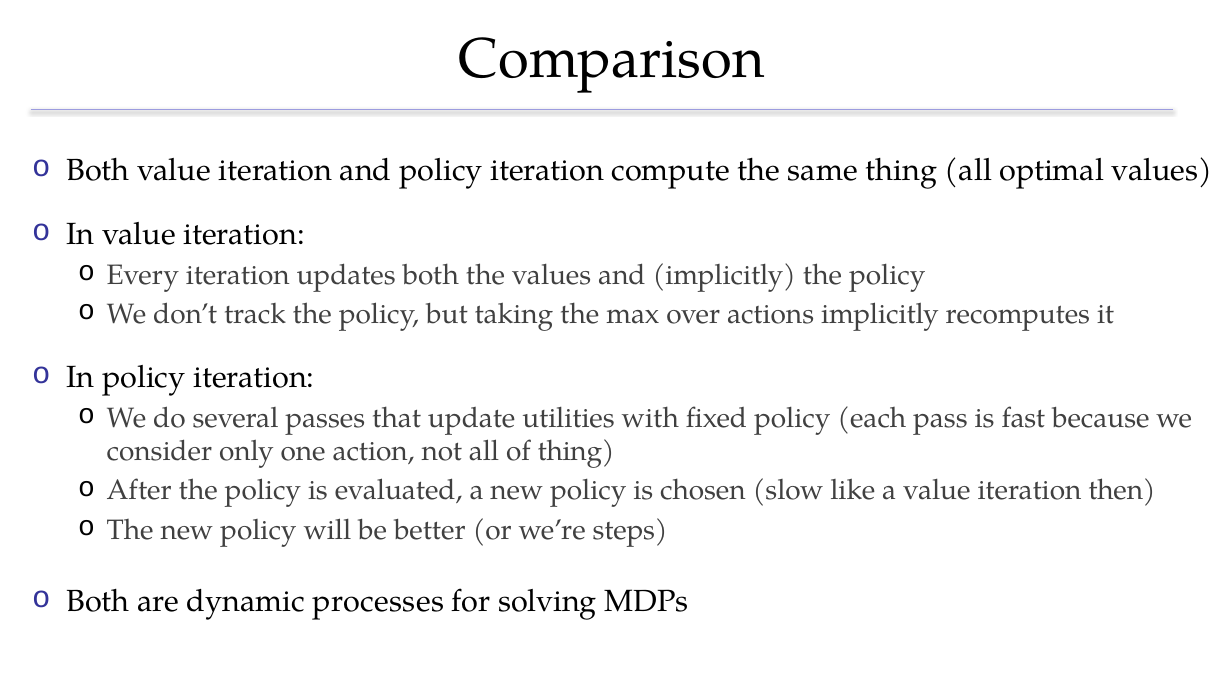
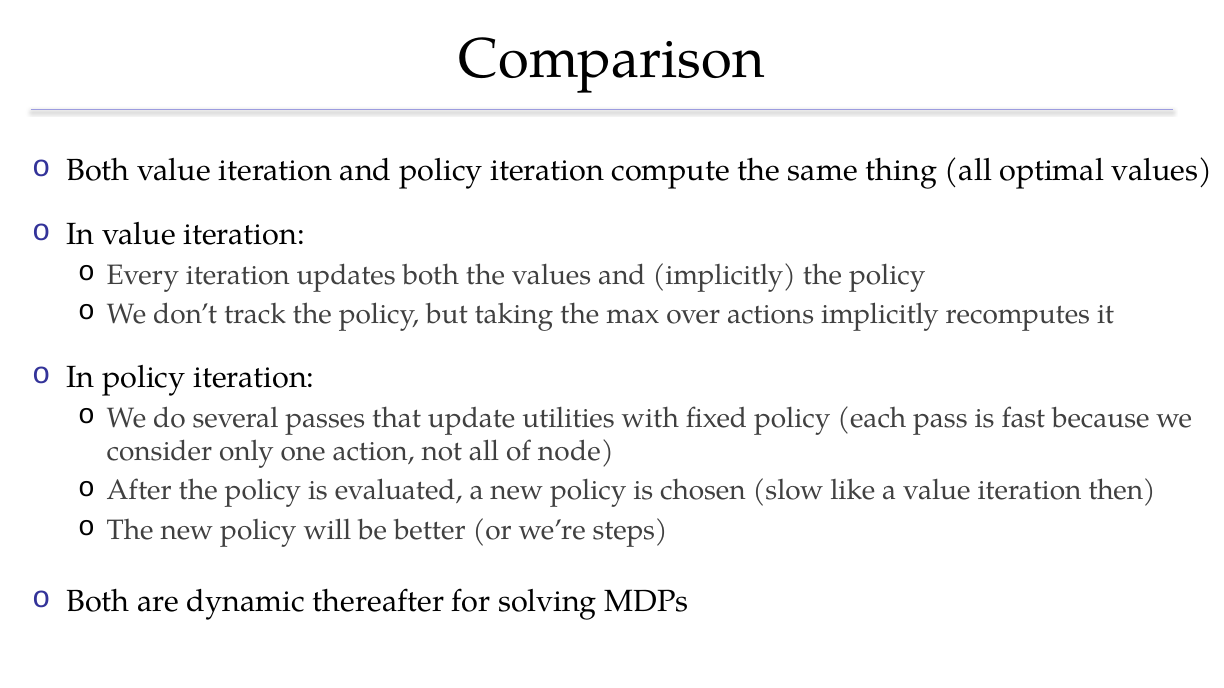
of thing: thing -> node (576, 452)
processes: processes -> thereafter (379, 602)
